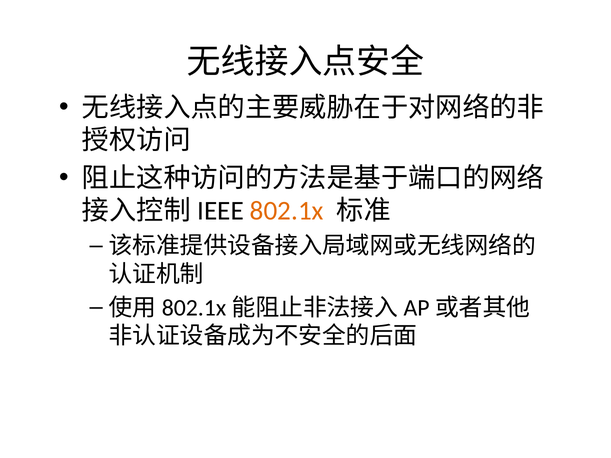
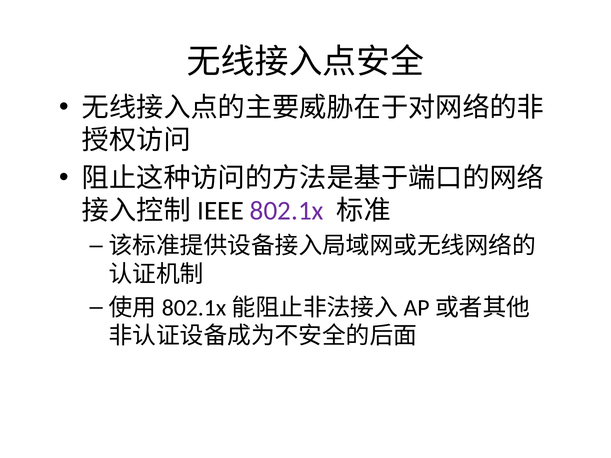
802.1x colour: orange -> purple (287, 211)
